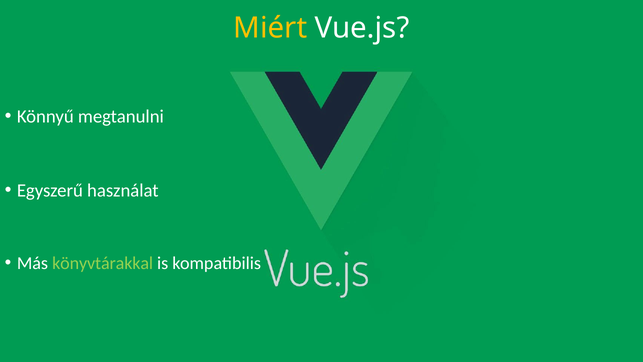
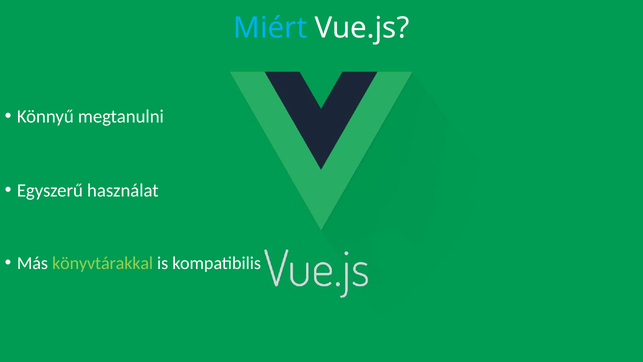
Miért colour: yellow -> light blue (270, 28)
